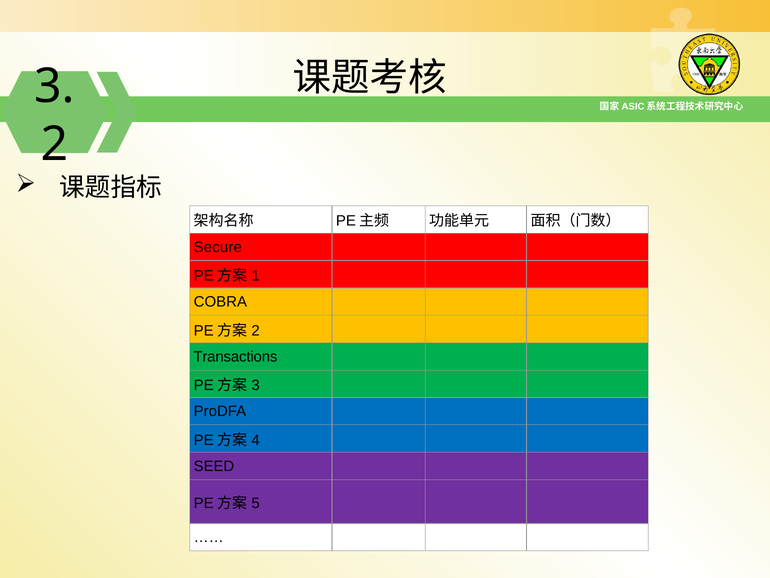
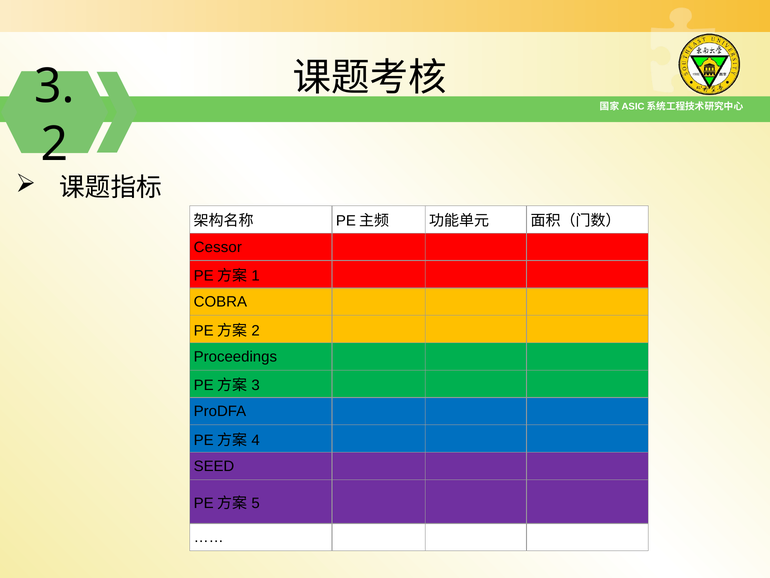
Secure: Secure -> Cessor (218, 247)
Transactions: Transactions -> Proceedings (235, 356)
